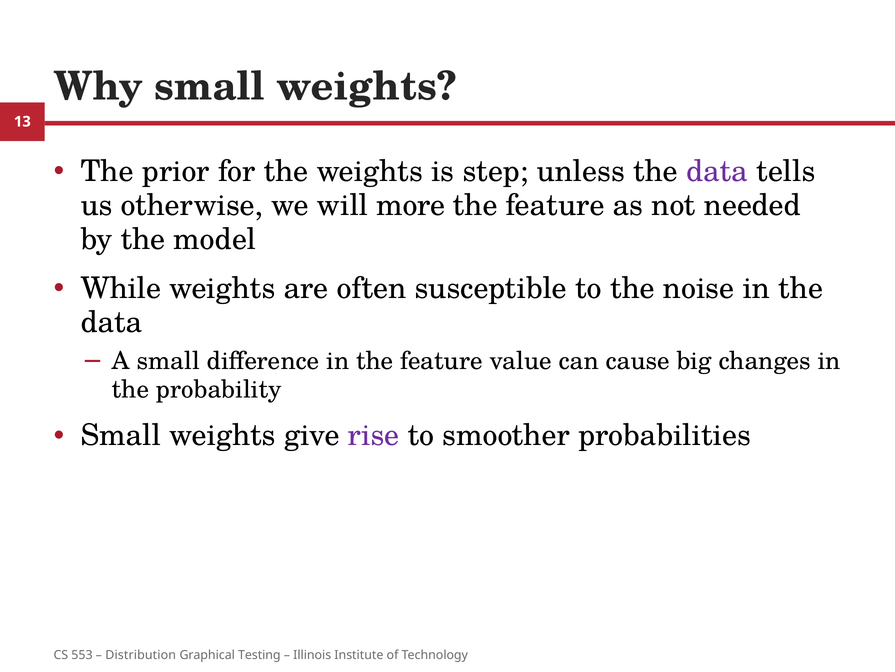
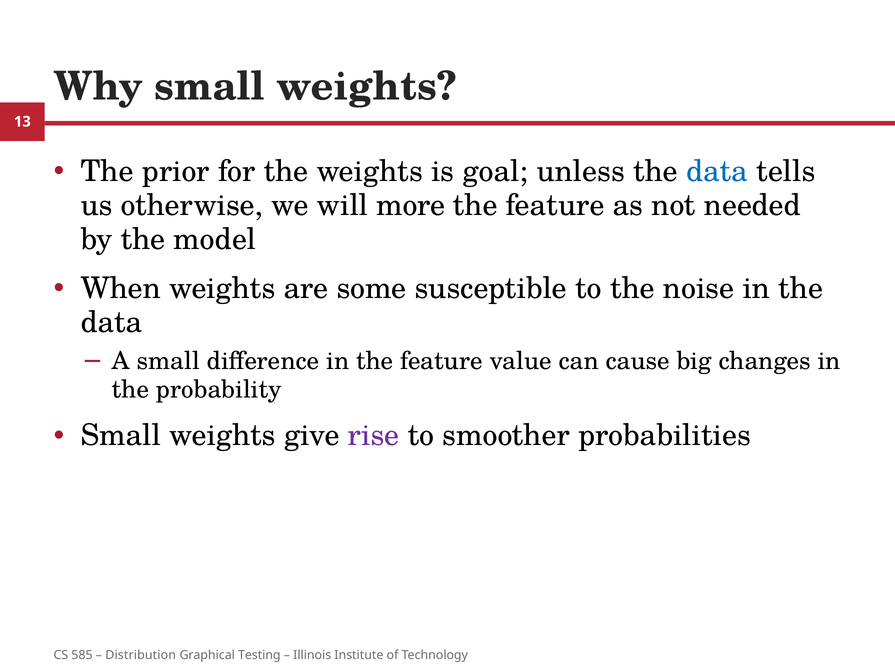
step: step -> goal (495, 171)
data colour: purple -> blue (717, 171)
While: While -> When (121, 288)
often: often -> some (372, 288)
553: 553 -> 585 (82, 654)
